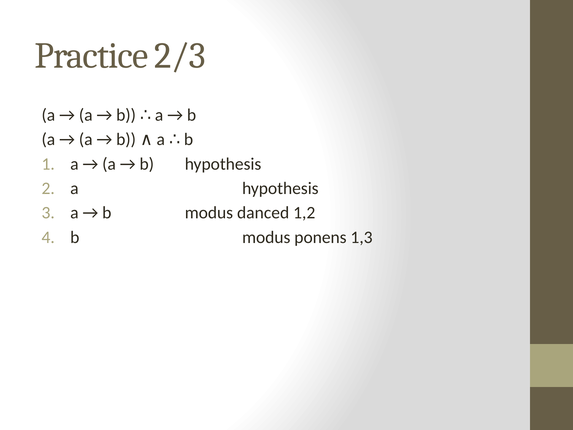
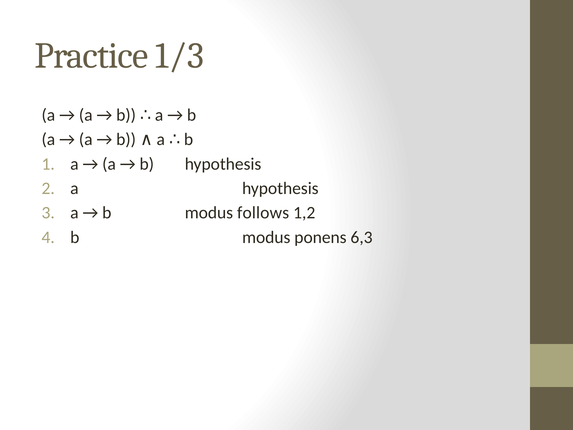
2/3: 2/3 -> 1/3 (180, 56)
danced: danced -> follows (263, 213)
1,3: 1,3 -> 6,3 (362, 237)
